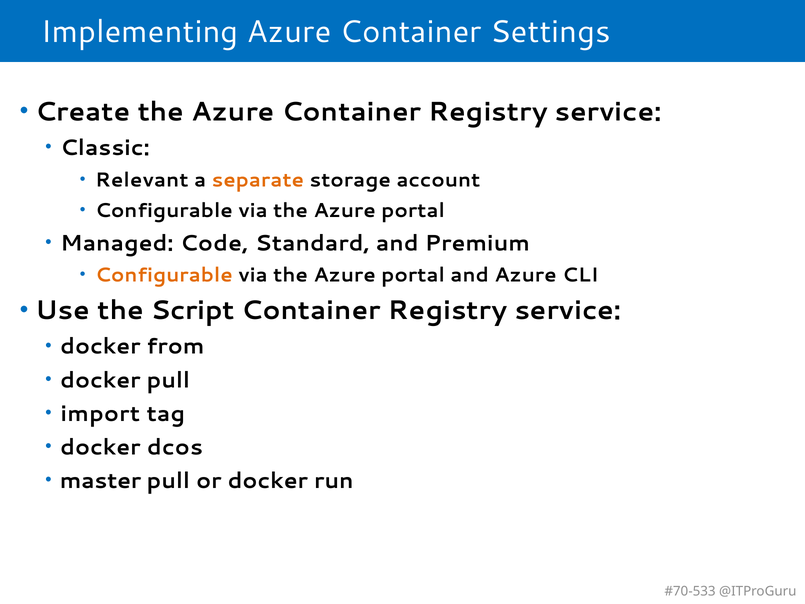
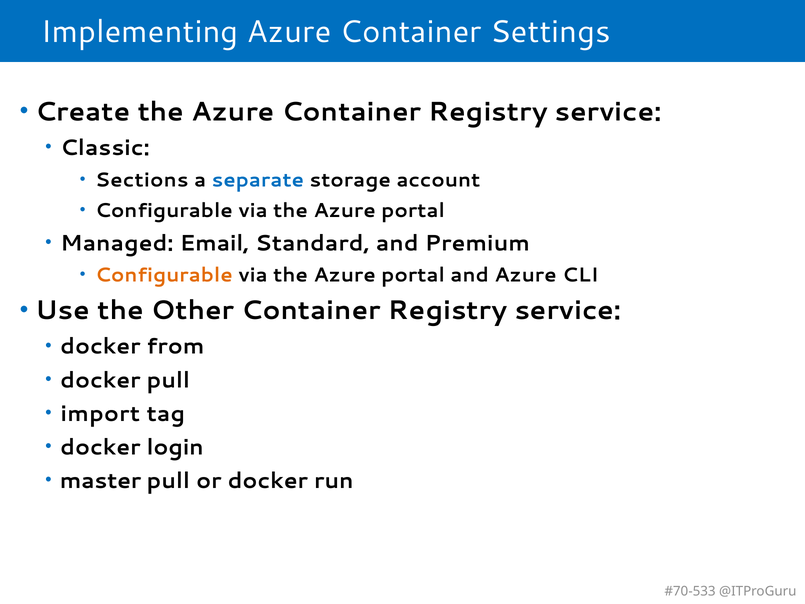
Relevant: Relevant -> Sections (142, 180)
separate colour: orange -> blue (258, 180)
Code: Code -> Email (214, 243)
Script: Script -> Other (193, 310)
dcos: dcos -> login (175, 447)
